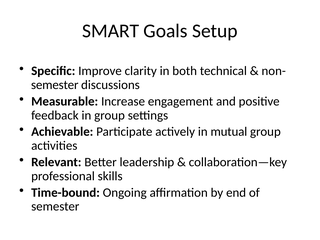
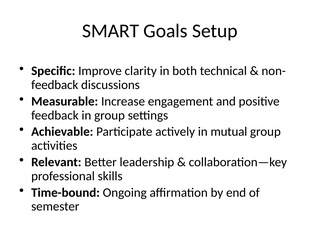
semester: semester -> feedback (55, 85)
